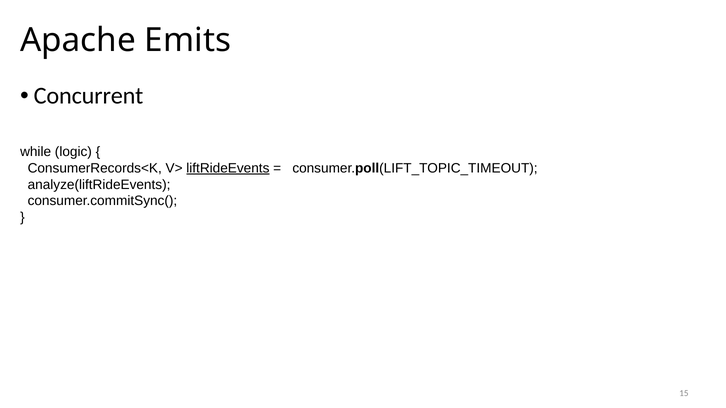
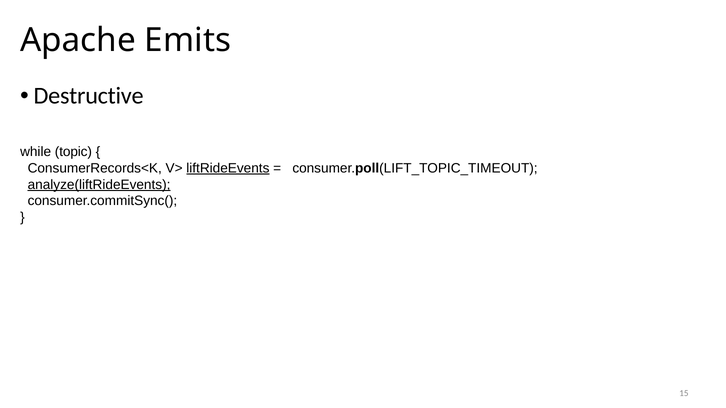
Concurrent: Concurrent -> Destructive (89, 96)
logic: logic -> topic (73, 152)
analyze(liftRideEvents underline: none -> present (99, 185)
